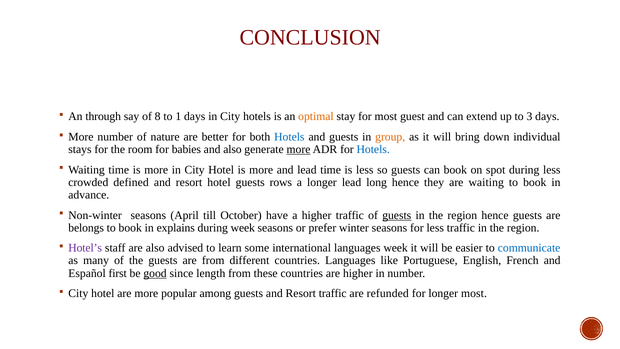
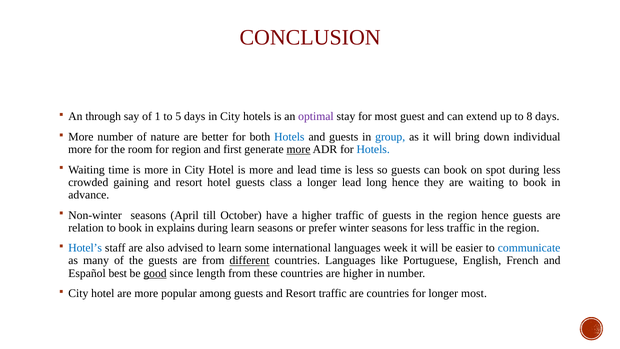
8: 8 -> 1 (158, 116)
1: 1 -> 5 (178, 116)
optimal colour: orange -> purple (316, 116)
3: 3 -> 8 (529, 116)
group colour: orange -> blue (390, 137)
stays: stays -> more (80, 149)
for babies: babies -> region (186, 149)
and also: also -> first (232, 149)
defined: defined -> gaining (131, 182)
rows: rows -> class (281, 182)
guests underline: present -> none (397, 215)
belongs: belongs -> relation (86, 228)
during week: week -> learn (243, 228)
Hotel’s colour: purple -> blue (85, 248)
different underline: none -> present (249, 260)
first: first -> best (118, 273)
are refunded: refunded -> countries (388, 293)
